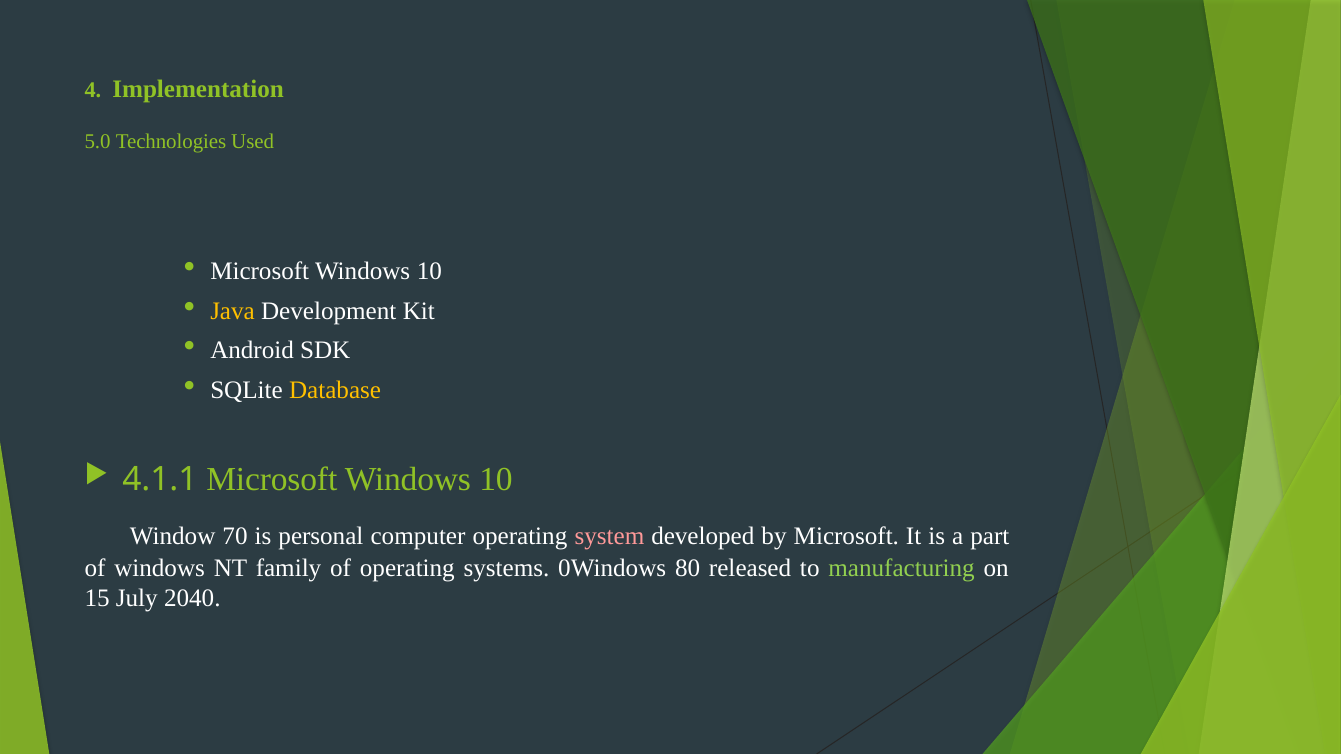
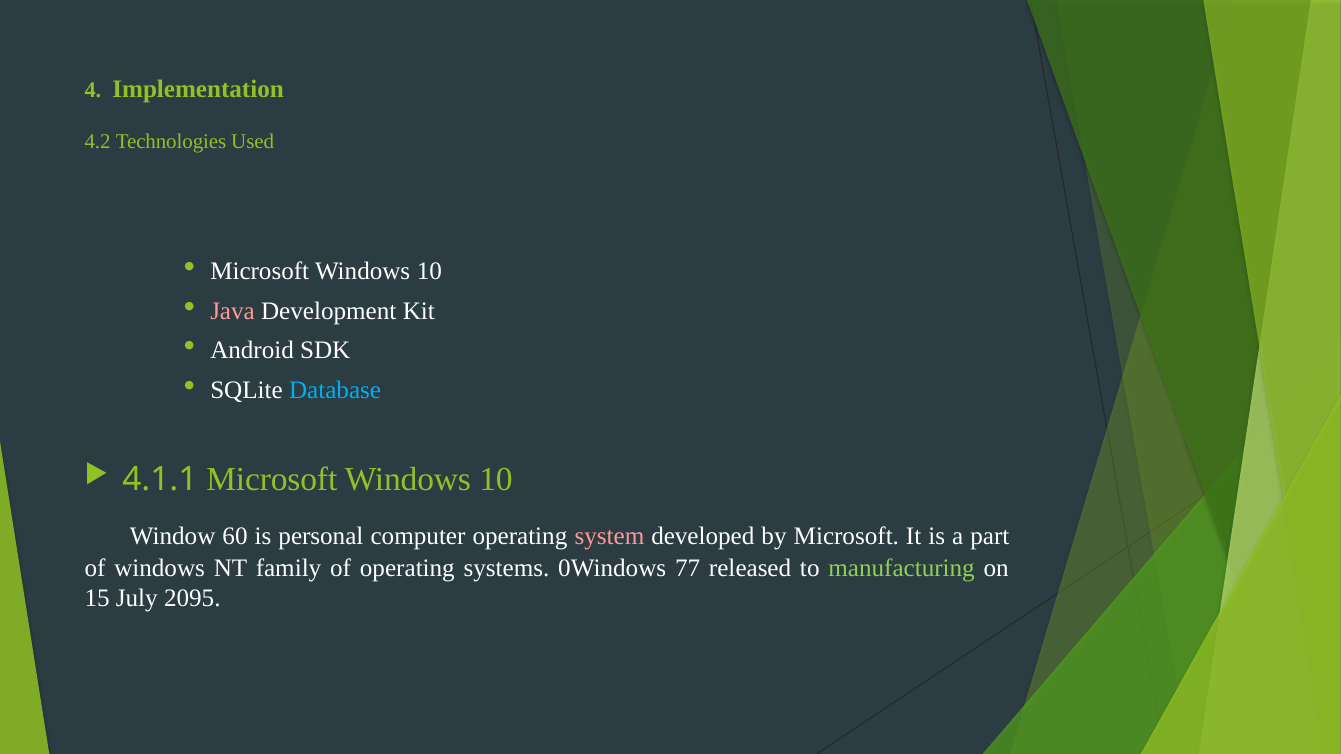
5.0: 5.0 -> 4.2 (98, 141)
Java colour: yellow -> pink (233, 311)
Database colour: yellow -> light blue (335, 390)
70: 70 -> 60 (235, 536)
80: 80 -> 77 (688, 568)
2040: 2040 -> 2095 (192, 598)
